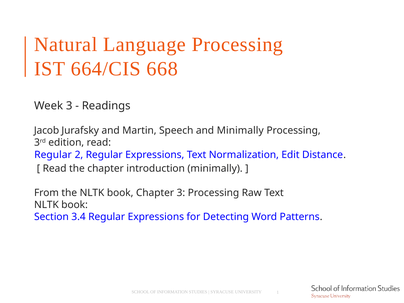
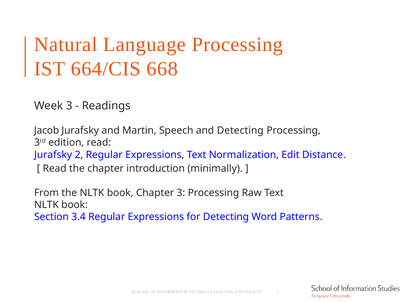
and Minimally: Minimally -> Detecting (240, 131)
Regular: Regular -> Jurafsky (53, 155)
